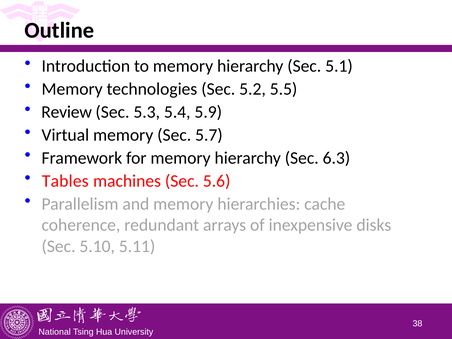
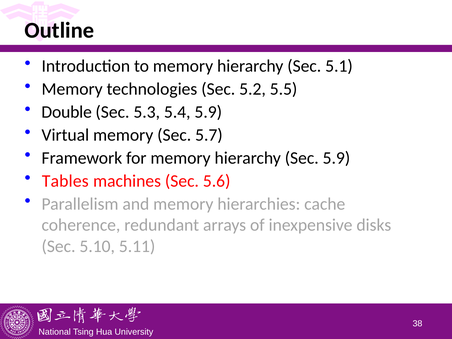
Review: Review -> Double (67, 112)
Sec 6.3: 6.3 -> 5.9 (336, 158)
